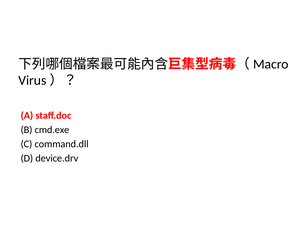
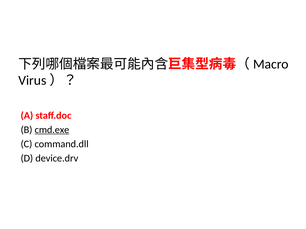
cmd.exe underline: none -> present (52, 130)
